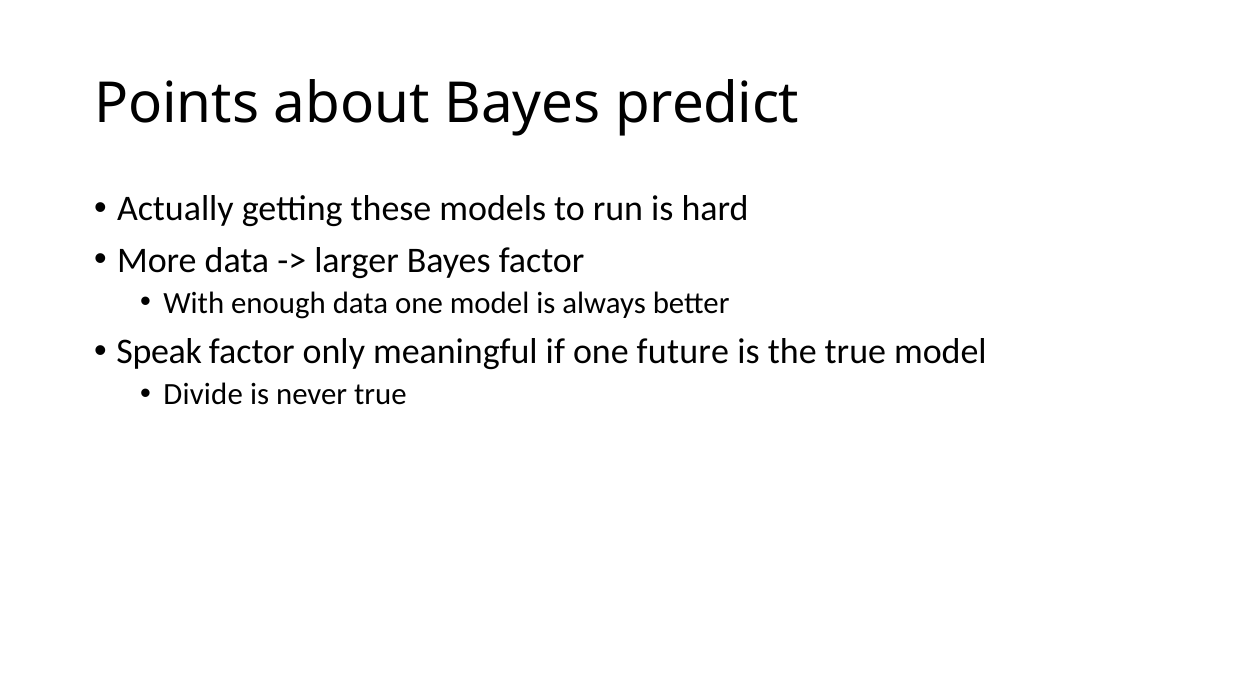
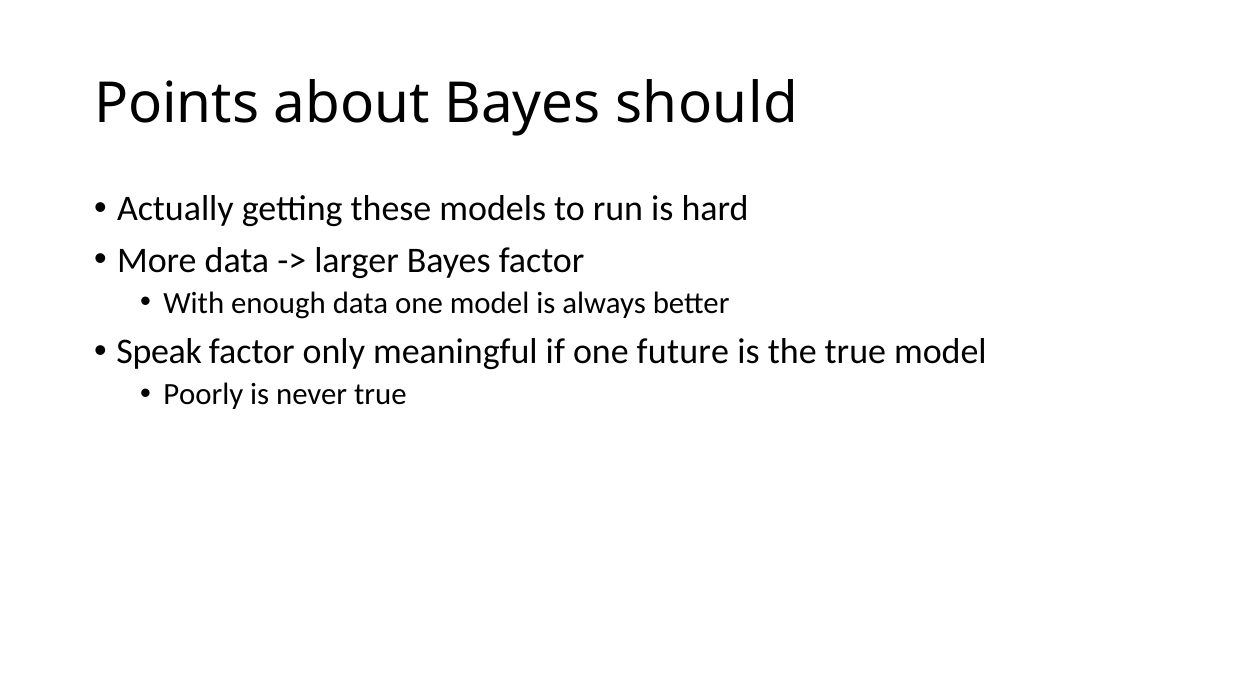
predict: predict -> should (707, 104)
Divide: Divide -> Poorly (203, 394)
